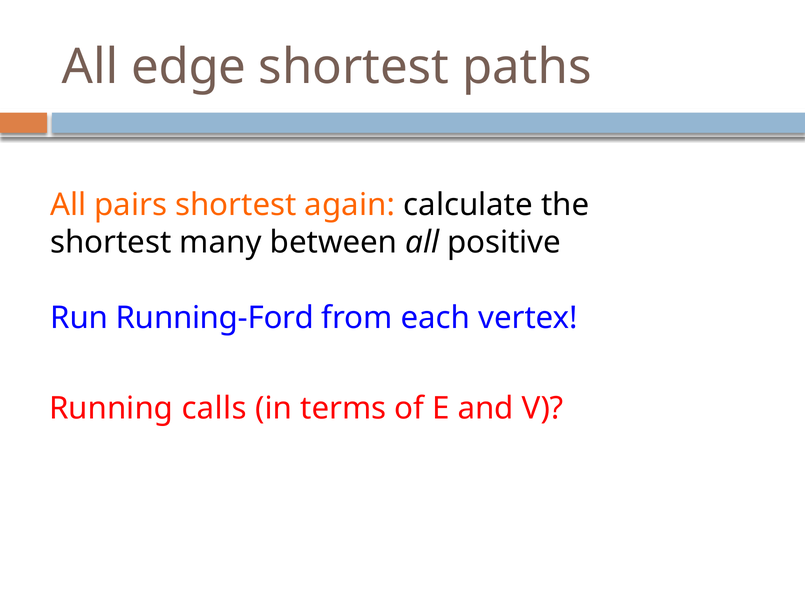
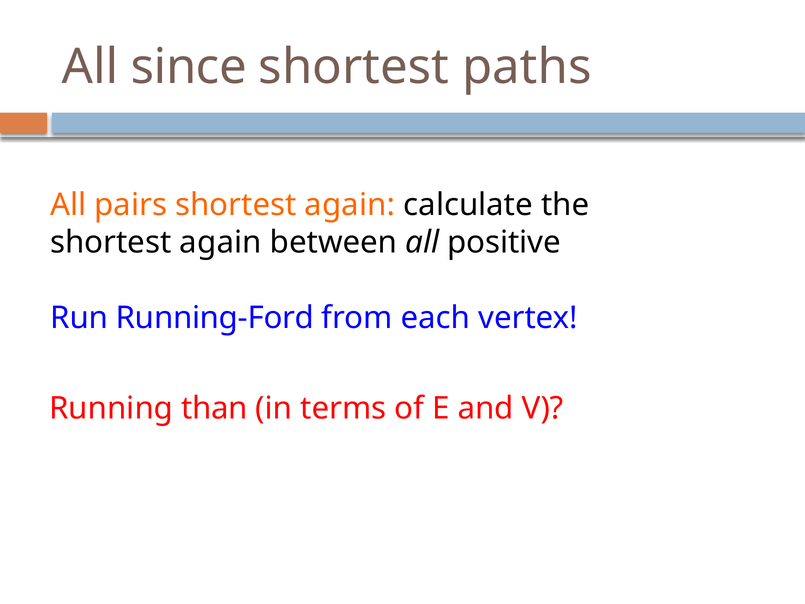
edge: edge -> since (189, 67)
many: many -> again (221, 243)
calls: calls -> than (214, 408)
